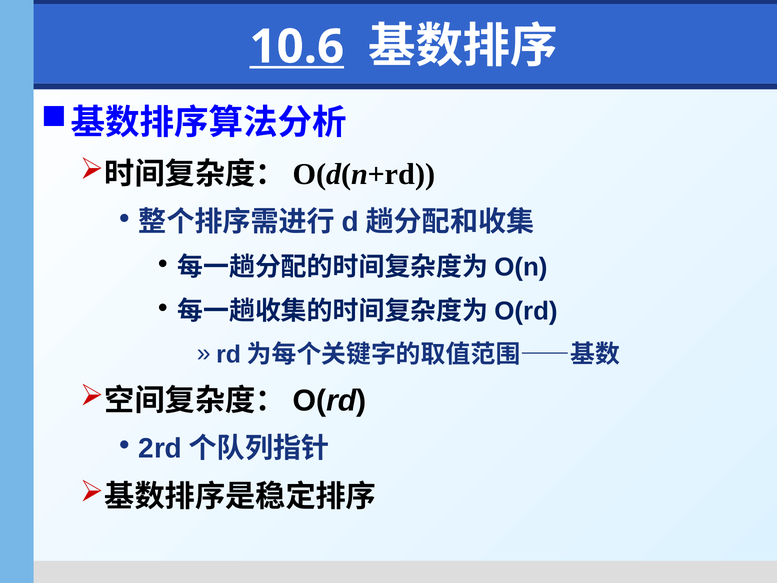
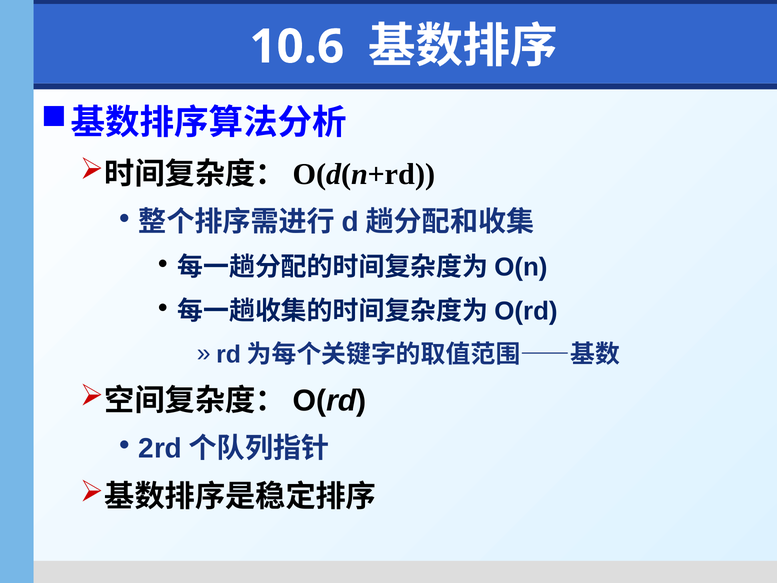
10.6 underline: present -> none (297, 47)
